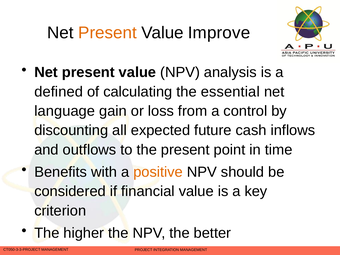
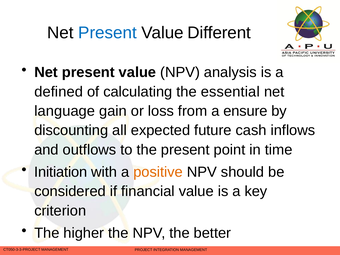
Present colour: orange -> blue (107, 33)
Improve: Improve -> Different (219, 33)
control: control -> ensure (245, 111)
Benefits: Benefits -> Initiation (61, 172)
